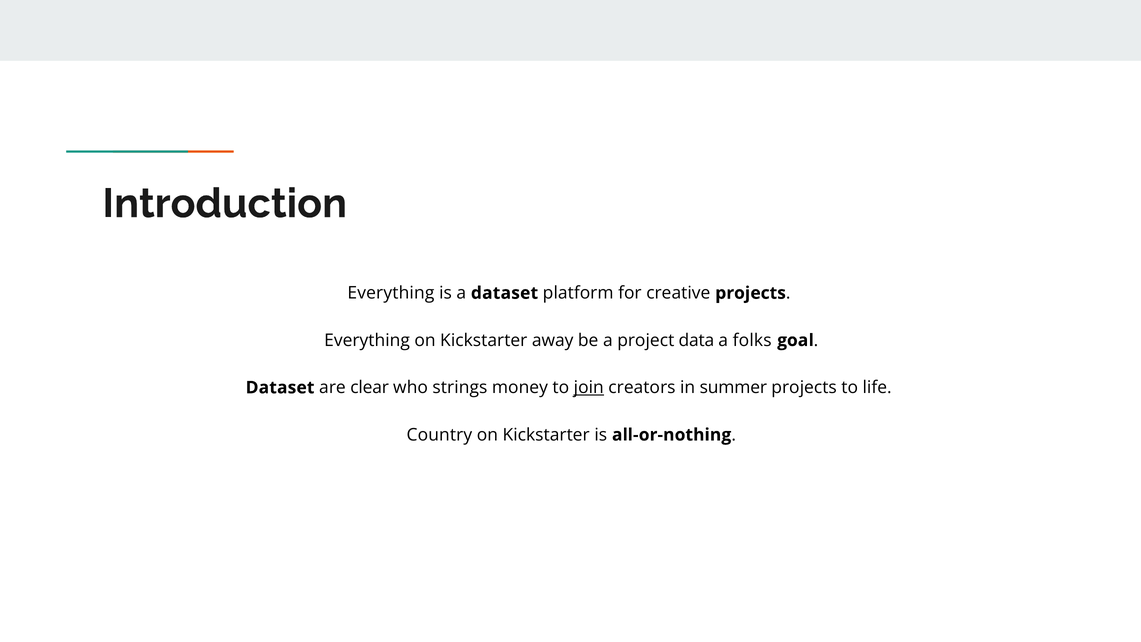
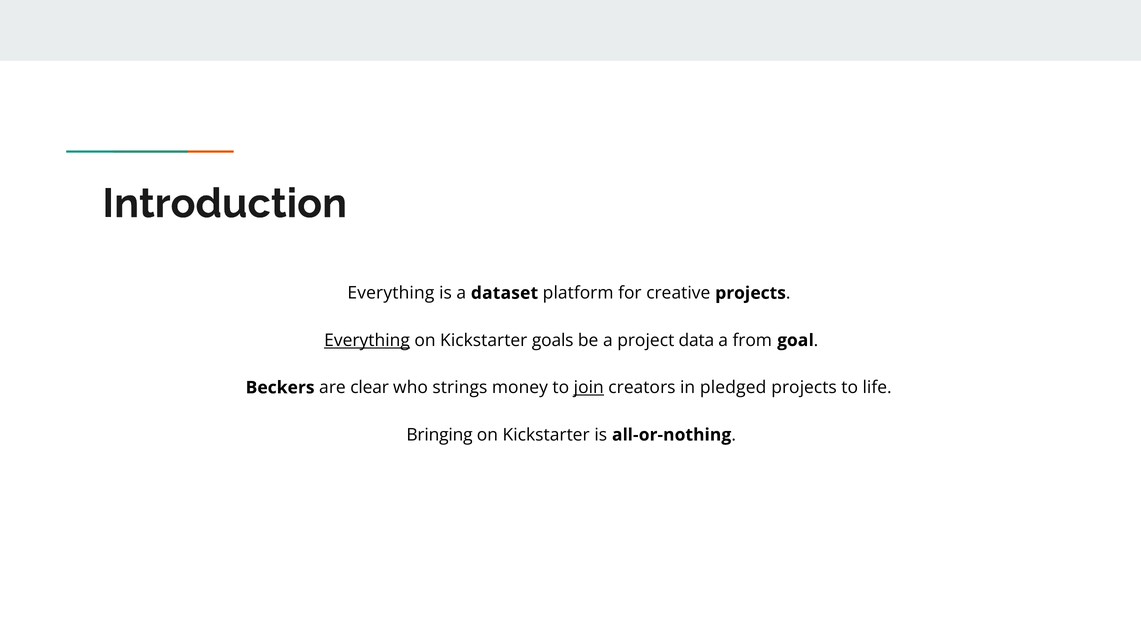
Everything underline: none -> present (367, 340)
away: away -> goals (553, 340)
folks: folks -> from (752, 340)
Dataset: Dataset -> Beckers (280, 387)
summer: summer -> pledged (733, 387)
Country: Country -> Bringing (440, 435)
